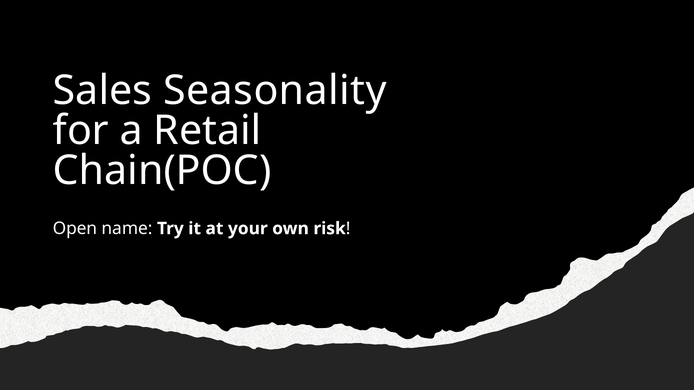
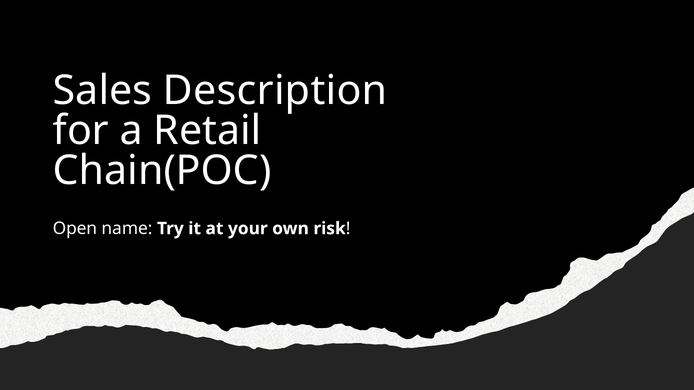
Seasonality: Seasonality -> Description (275, 91)
